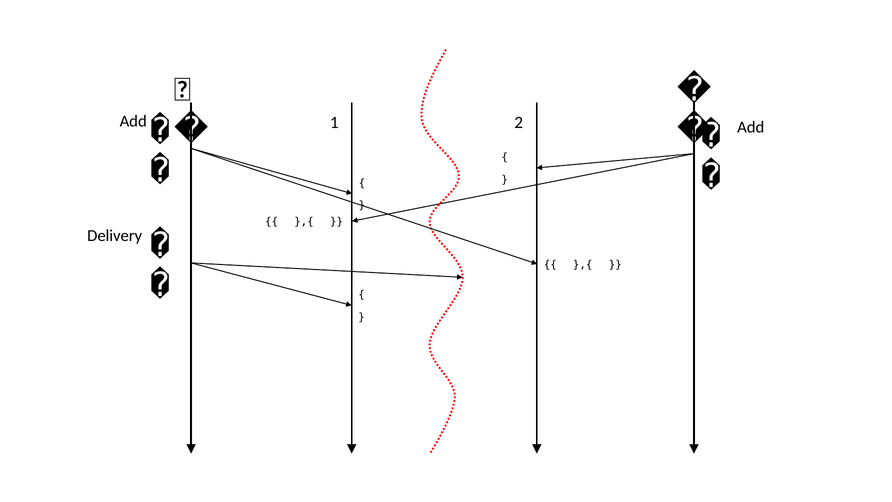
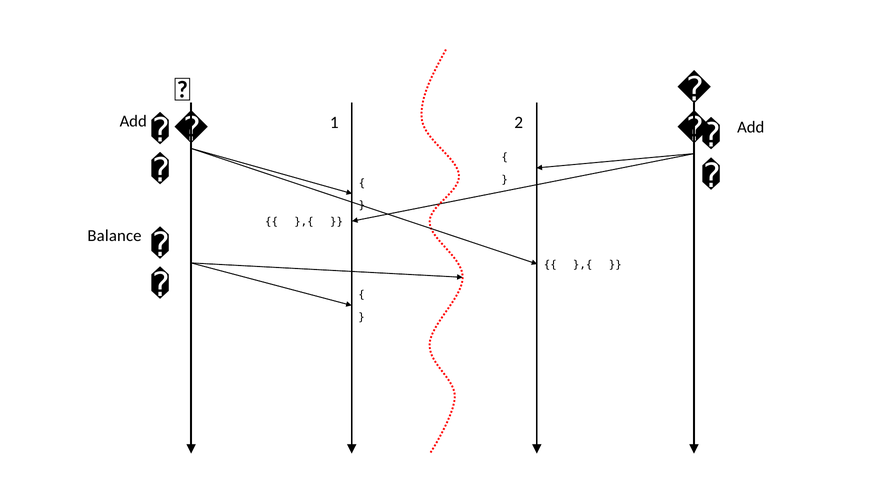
Delivery: Delivery -> Balance (115, 236)
